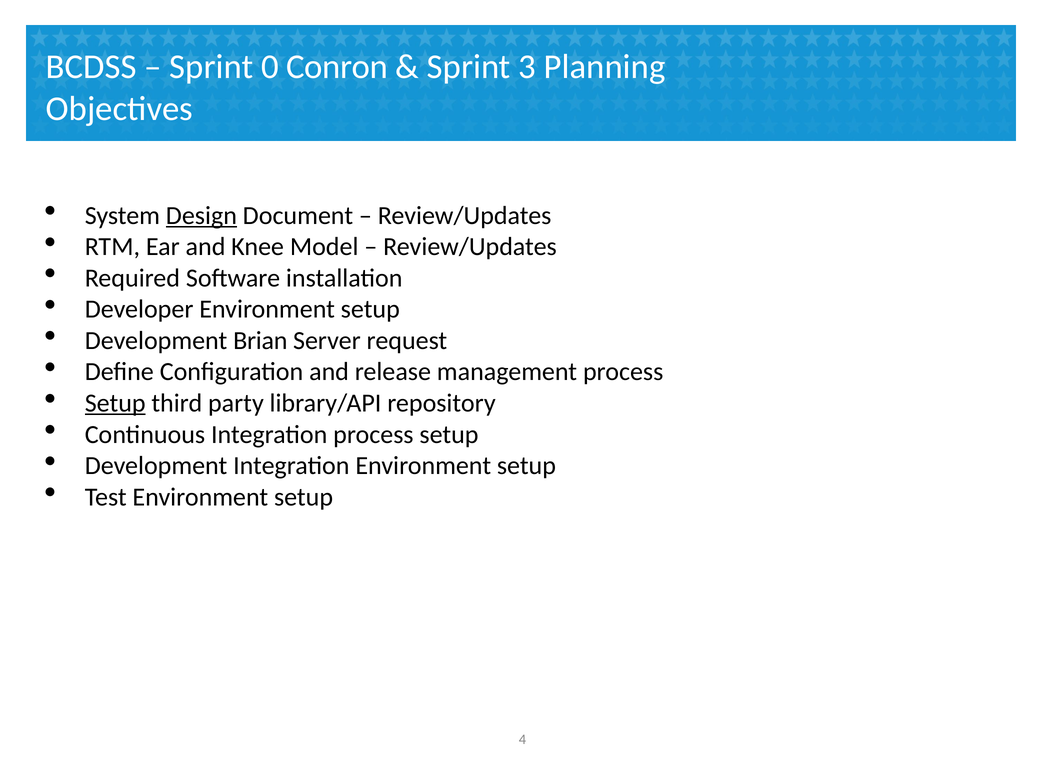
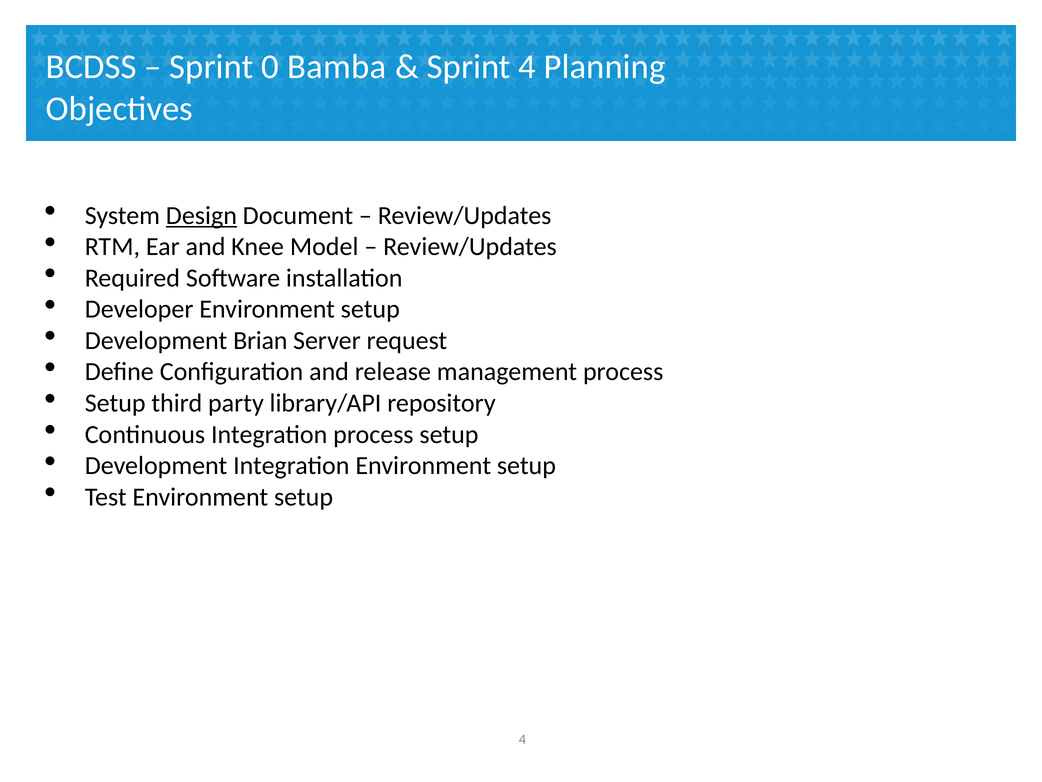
Conron: Conron -> Bamba (337, 67)
Sprint 3: 3 -> 4 (527, 67)
Setup underline: present -> none (115, 403)
